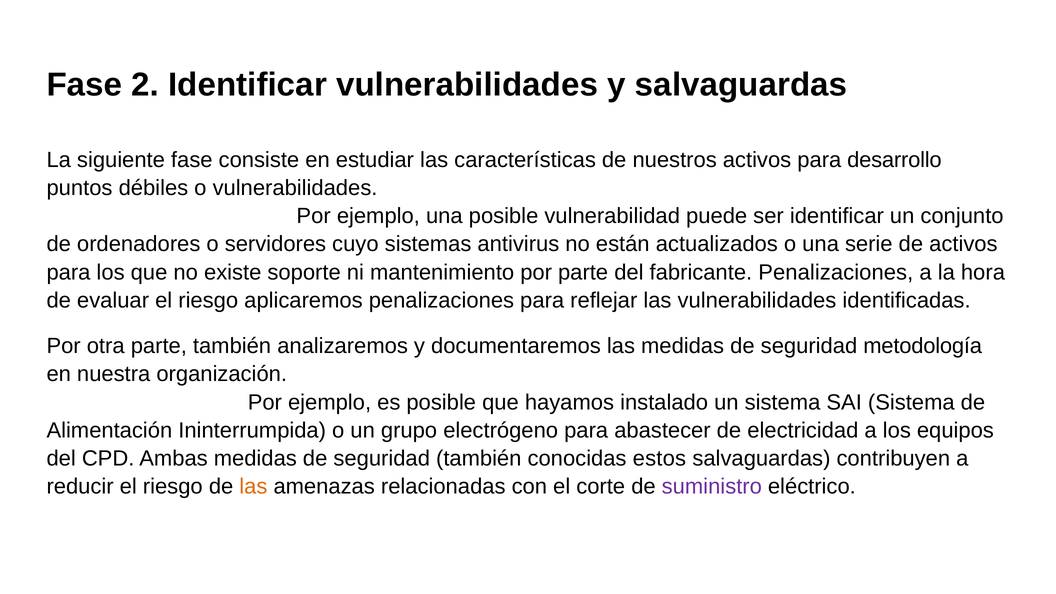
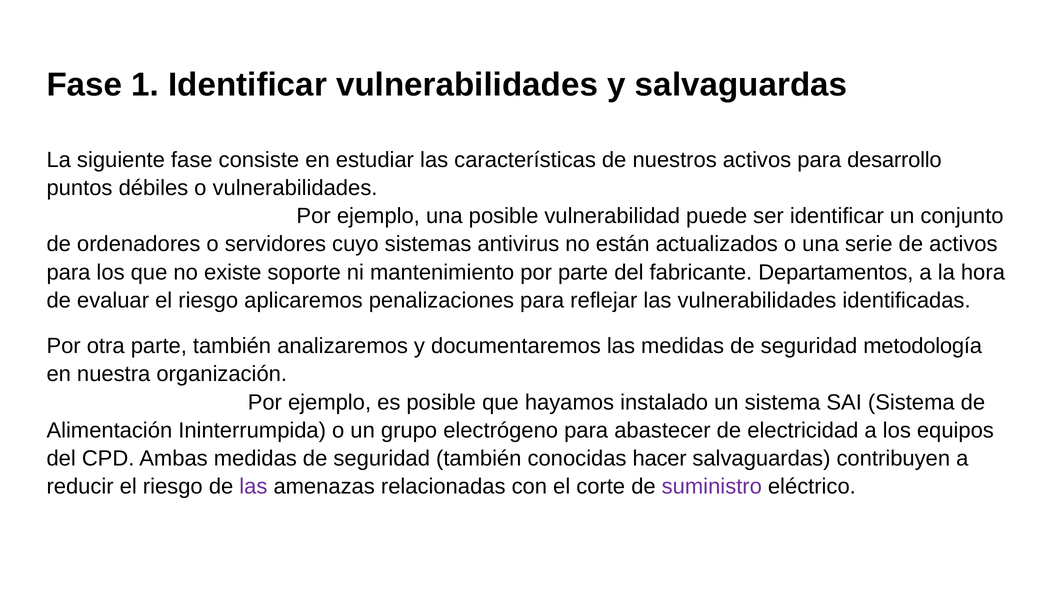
2: 2 -> 1 (145, 85)
fabricante Penalizaciones: Penalizaciones -> Departamentos (836, 272)
estos: estos -> hacer (660, 459)
las colour: orange -> purple (253, 487)
